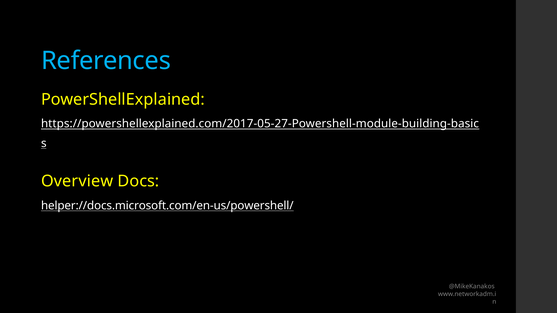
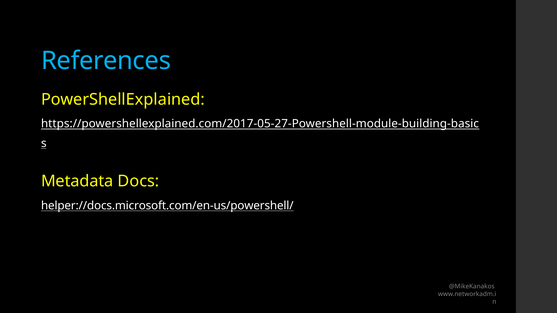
Overview: Overview -> Metadata (77, 181)
